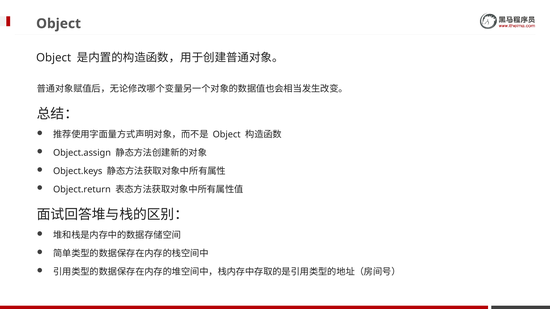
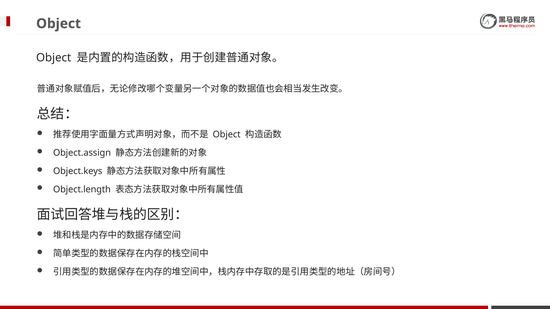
Object.return: Object.return -> Object.length (82, 190)
